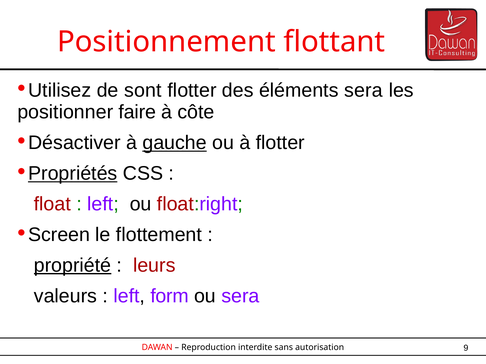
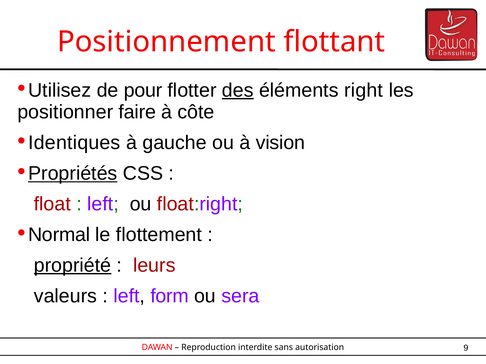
sont: sont -> pour (143, 90)
des underline: none -> present (238, 90)
éléments sera: sera -> right (364, 90)
Désactiver: Désactiver -> Identiques (74, 143)
gauche underline: present -> none (175, 143)
à flotter: flotter -> vision (280, 143)
Screen: Screen -> Normal (59, 235)
